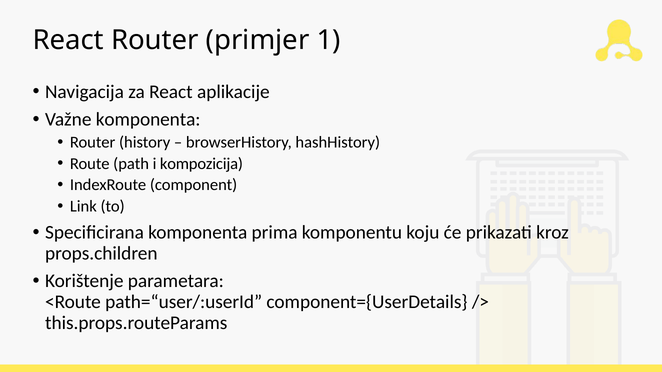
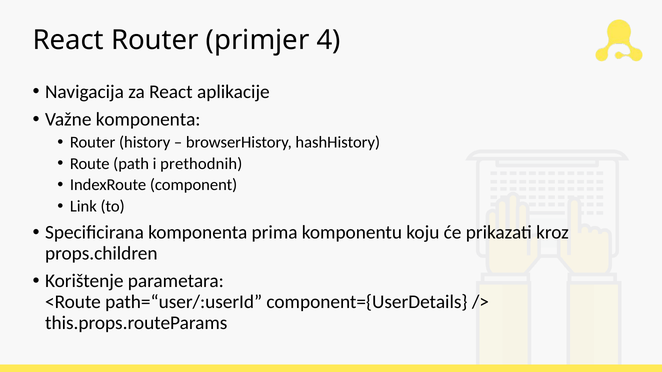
1: 1 -> 4 (329, 40)
kompozicija: kompozicija -> prethodnih (201, 164)
